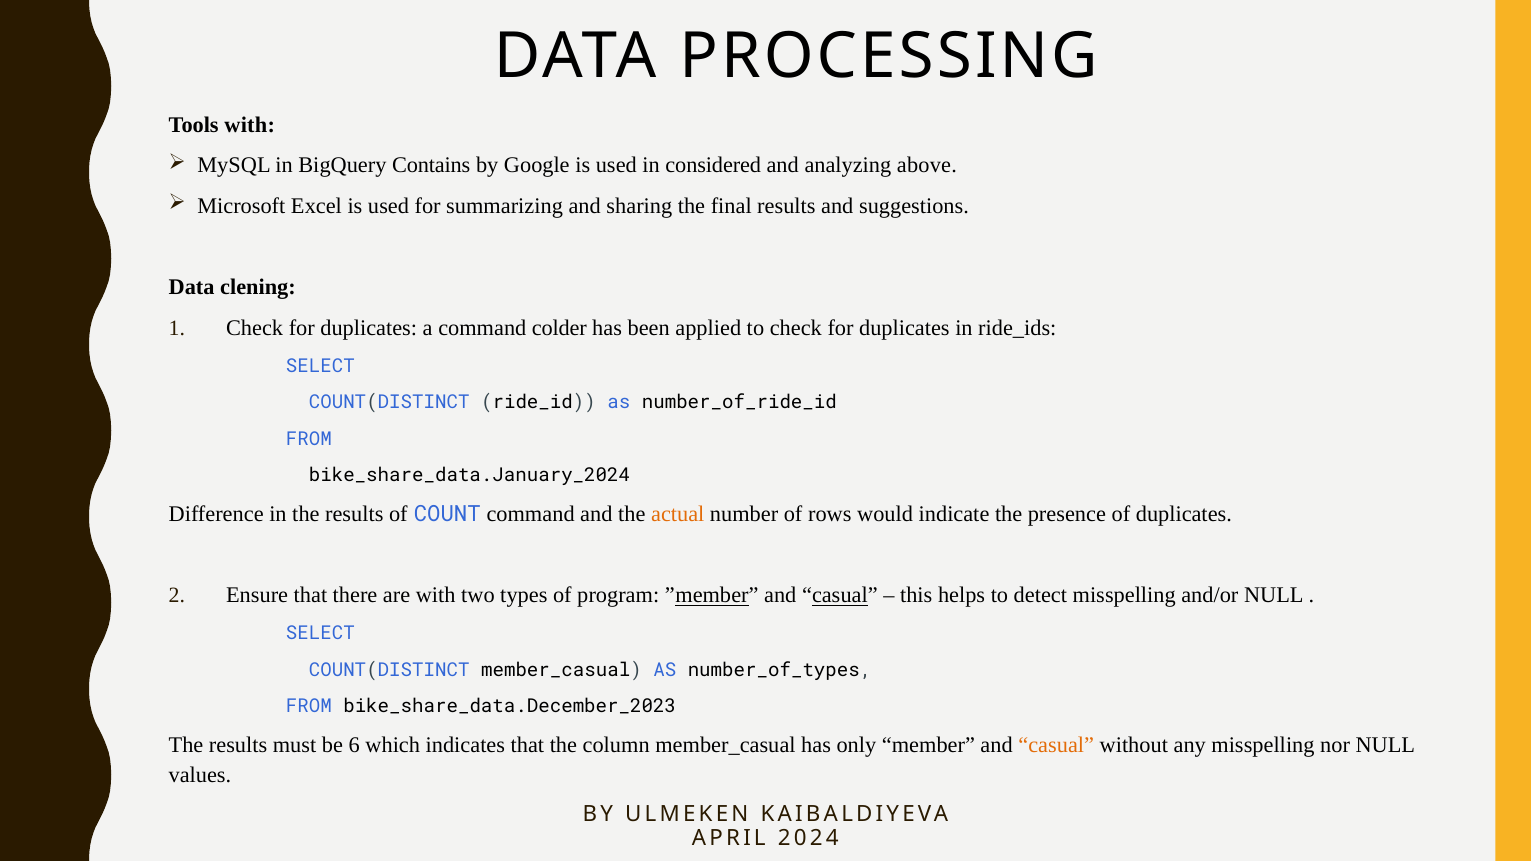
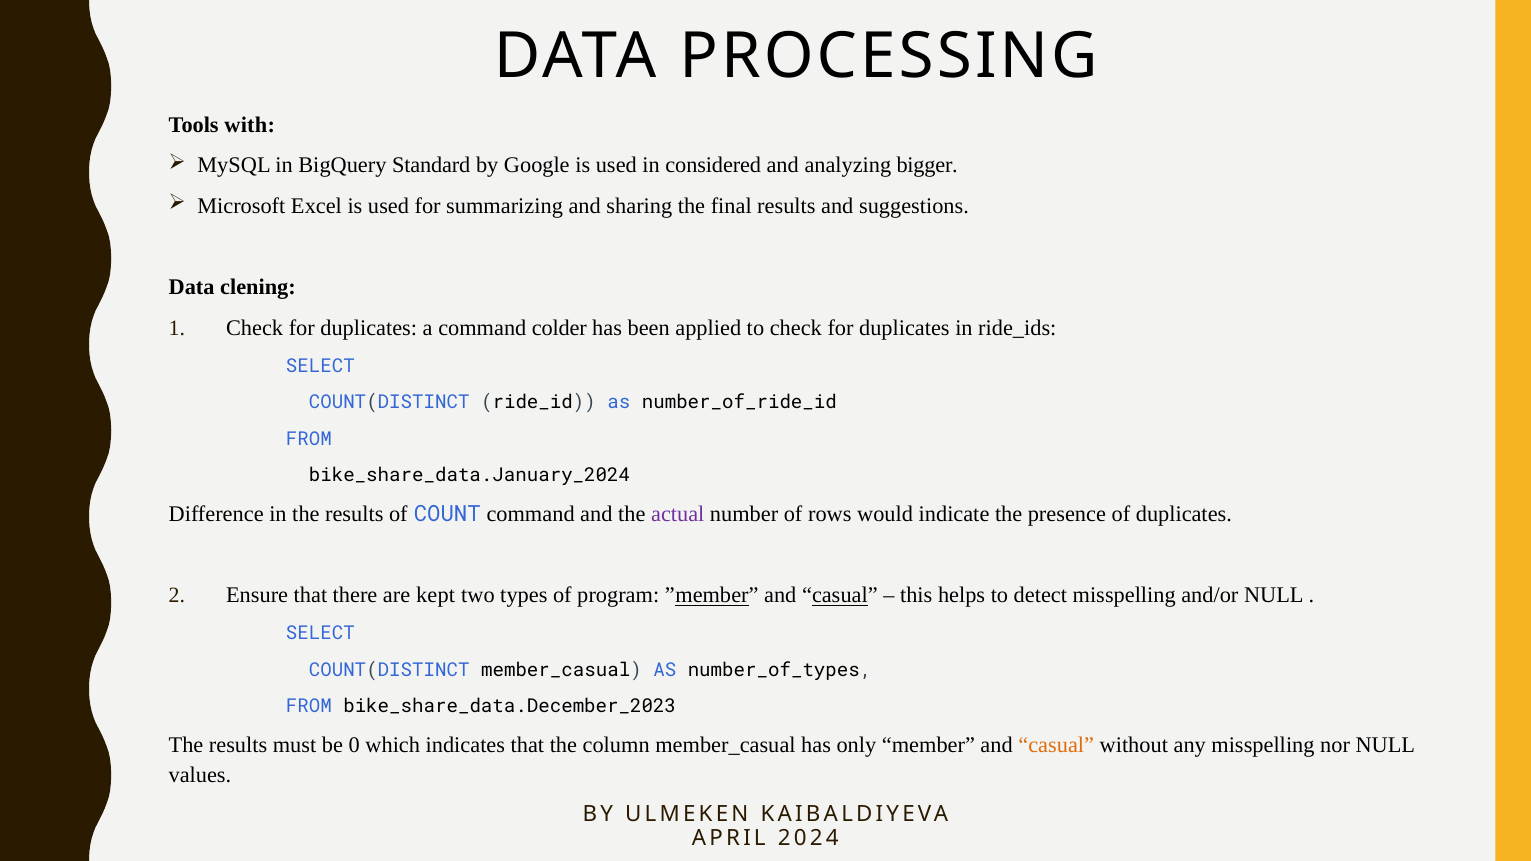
Contains: Contains -> Standard (431, 166)
above: above -> bigger (927, 166)
actual colour: orange -> purple (678, 514)
are with: with -> kept (436, 596)
6: 6 -> 0 (354, 745)
